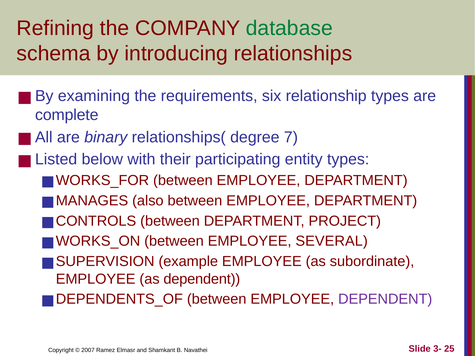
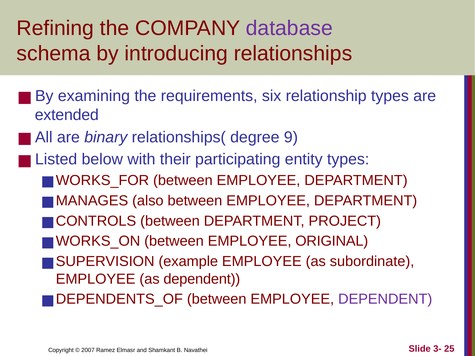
database colour: green -> purple (289, 28)
complete: complete -> extended (67, 115)
7: 7 -> 9 (291, 137)
SEVERAL: SEVERAL -> ORIGINAL (332, 241)
